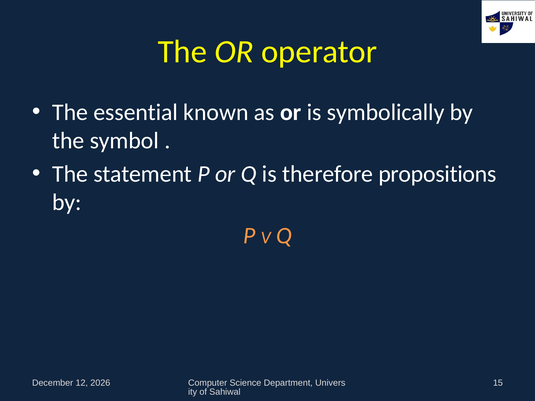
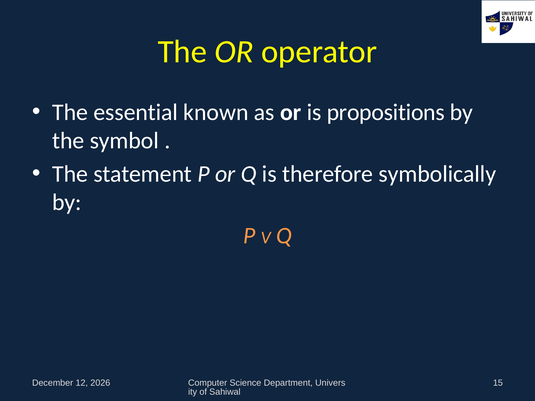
symbolically: symbolically -> propositions (386, 112)
propositions: propositions -> symbolically (437, 174)
